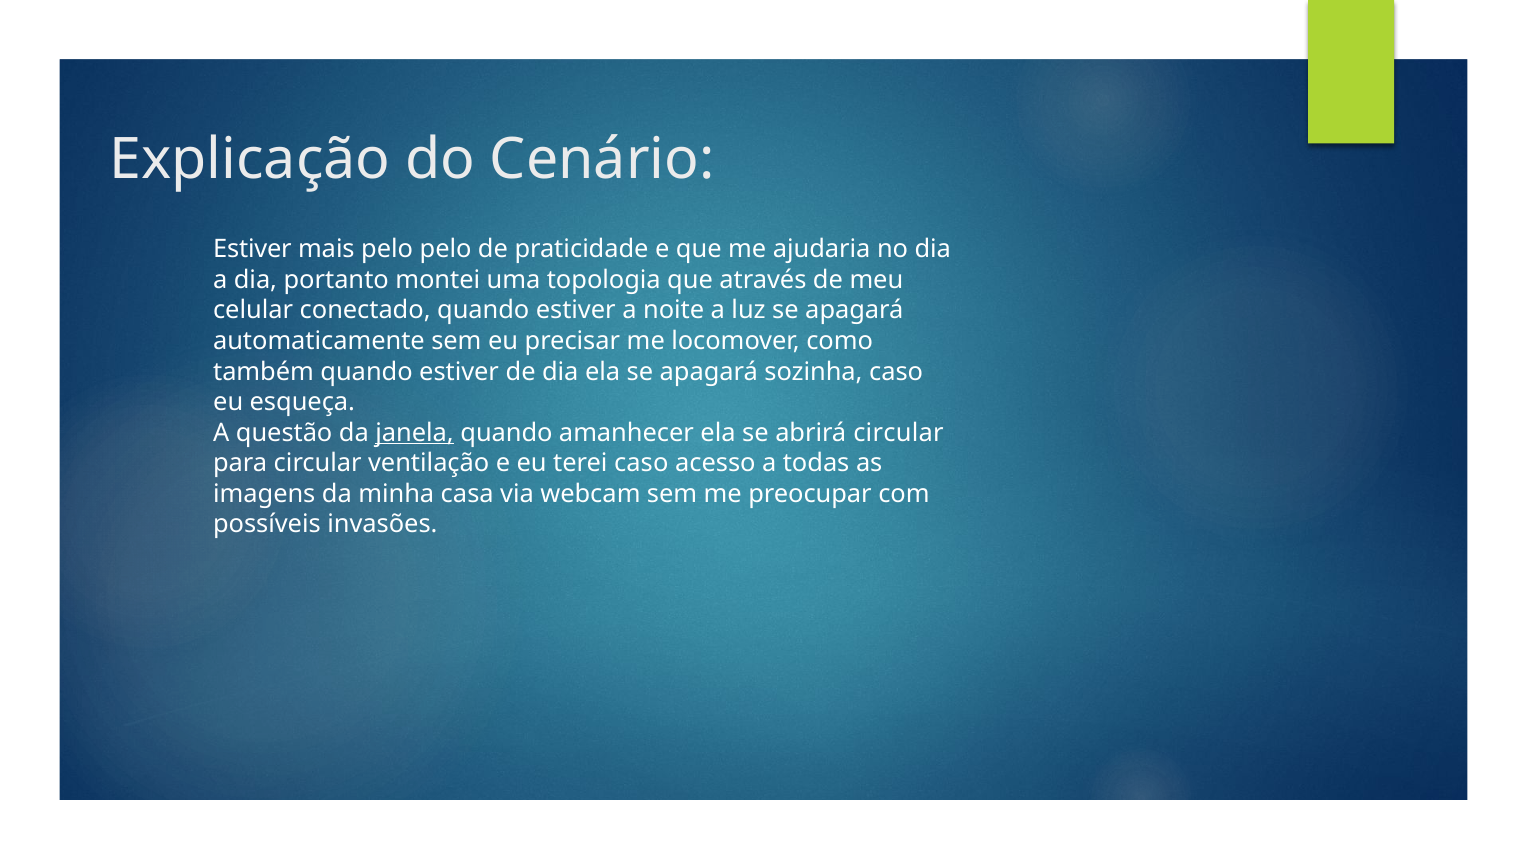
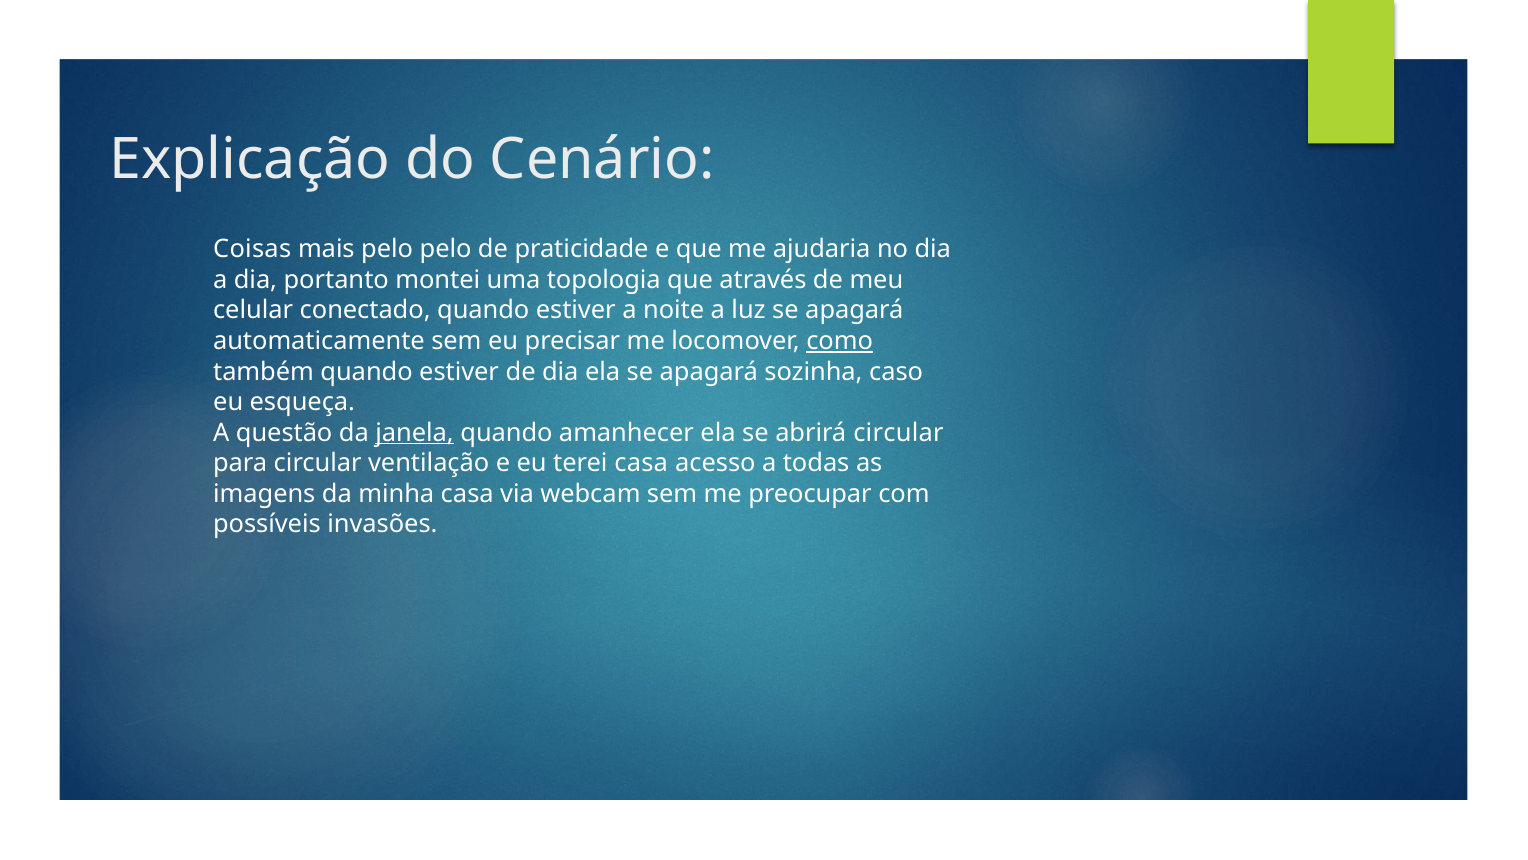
Estiver: Estiver -> Coisas (252, 249)
como underline: none -> present (840, 341)
terei caso: caso -> casa (641, 463)
